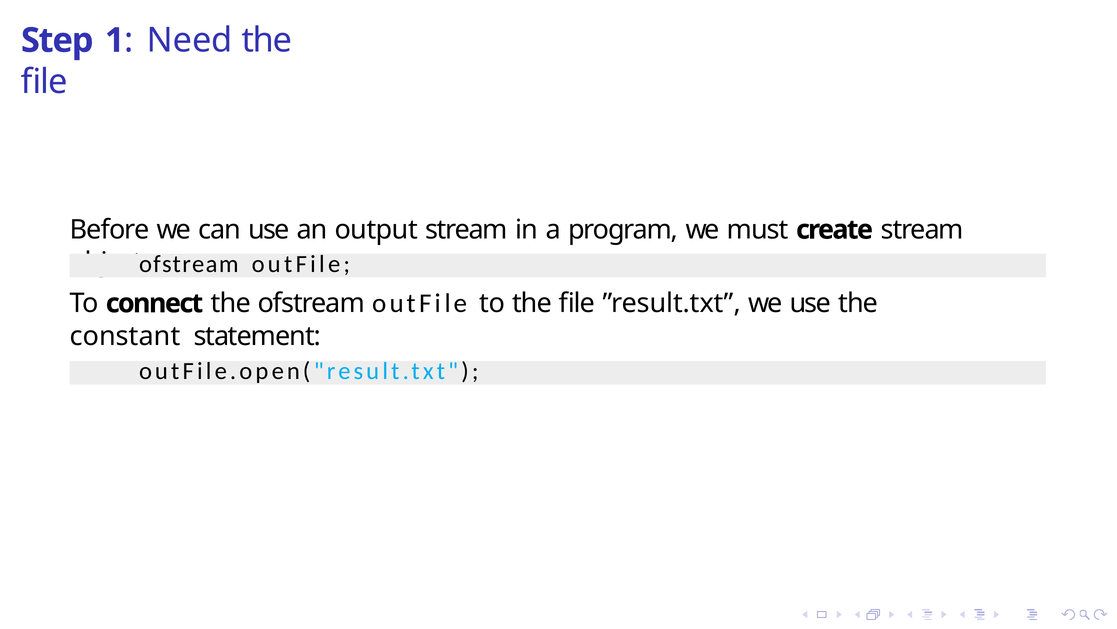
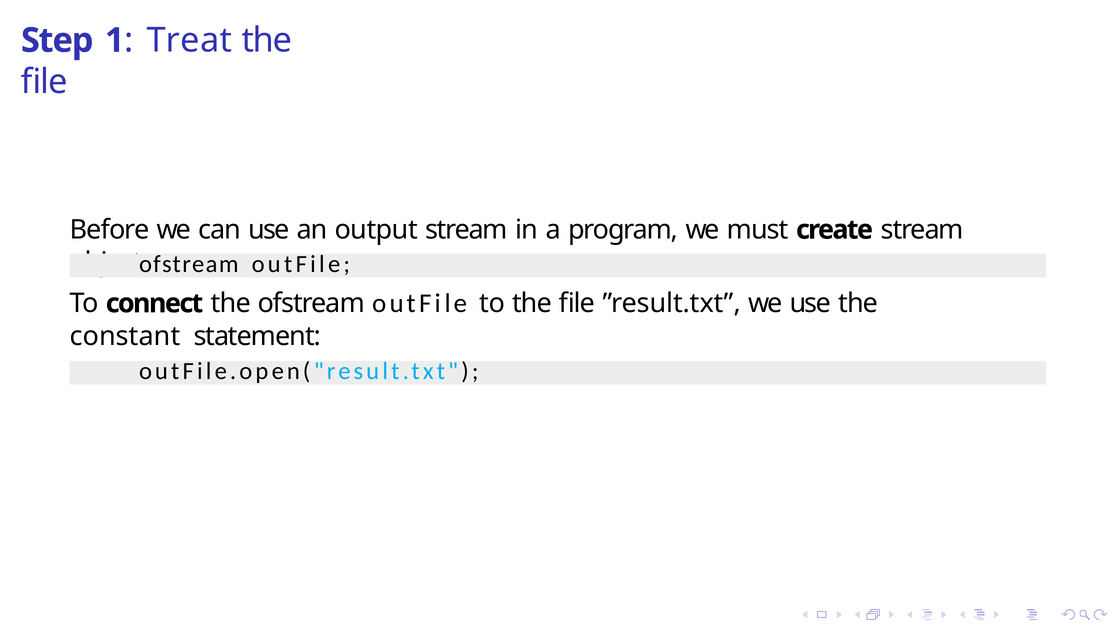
Need: Need -> Treat (189, 40)
